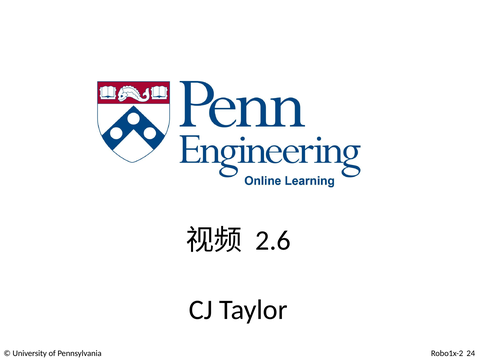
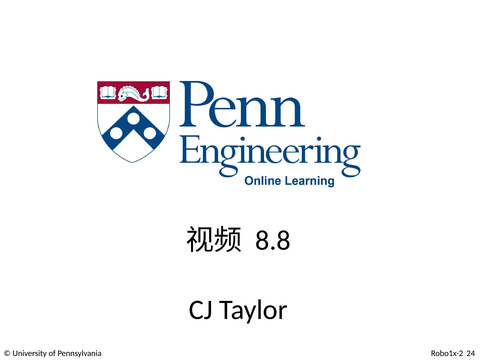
2.6: 2.6 -> 8.8 (273, 240)
